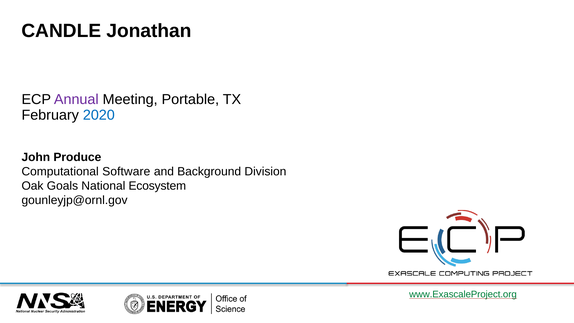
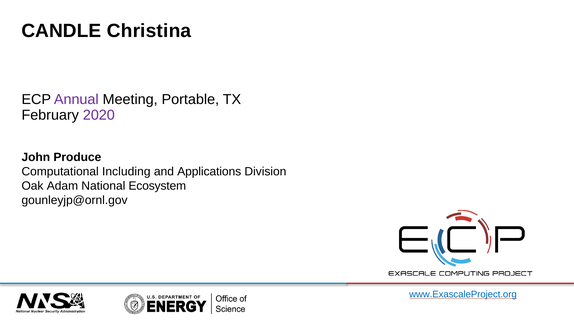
Jonathan: Jonathan -> Christina (149, 31)
2020 colour: blue -> purple (99, 115)
Software: Software -> Including (126, 171)
Background: Background -> Applications (209, 171)
Goals: Goals -> Adam (62, 186)
www.ExascaleProject.org colour: green -> blue (463, 294)
